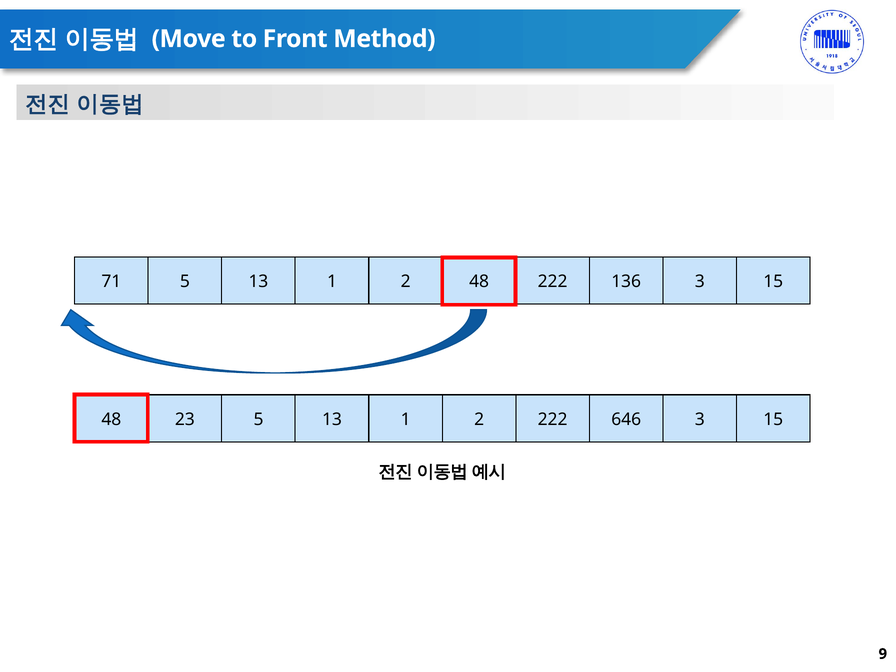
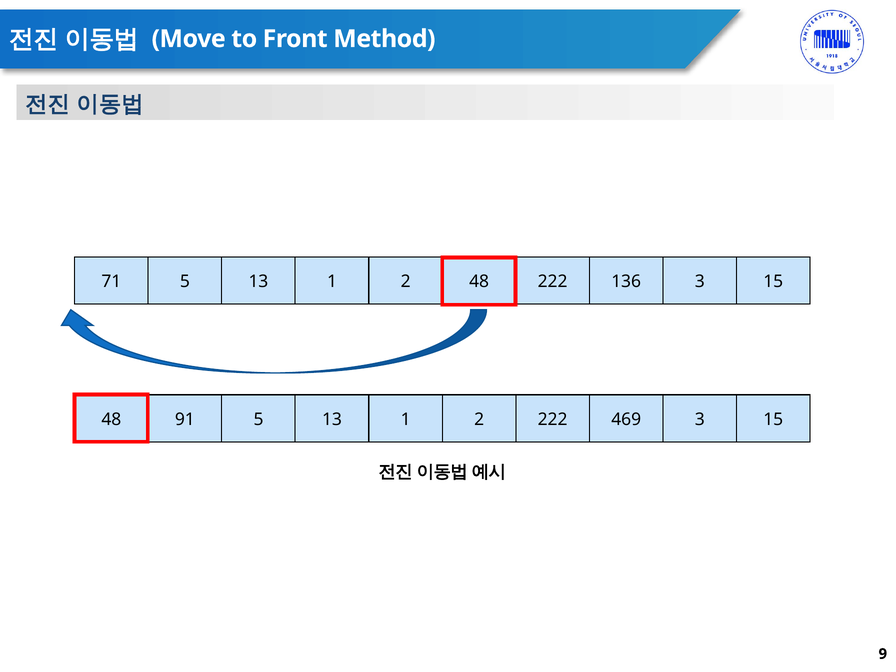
23: 23 -> 91 (185, 419)
646: 646 -> 469 (626, 419)
